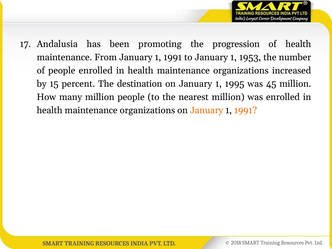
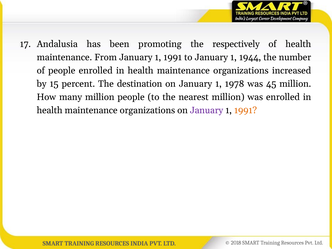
progression: progression -> respectively (236, 44)
1953: 1953 -> 1944 (250, 57)
1995: 1995 -> 1978 (235, 84)
January colour: orange -> purple (207, 110)
